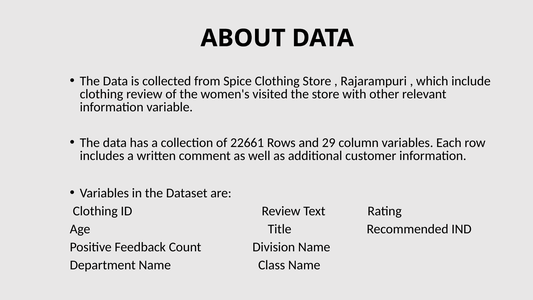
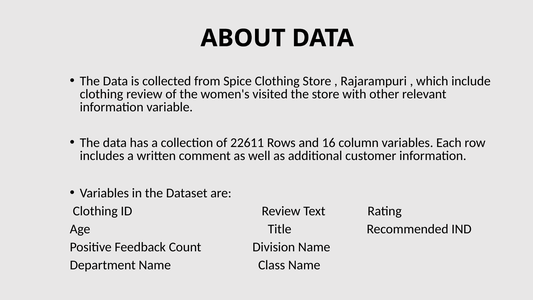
22661: 22661 -> 22611 (247, 143)
29: 29 -> 16 (329, 143)
